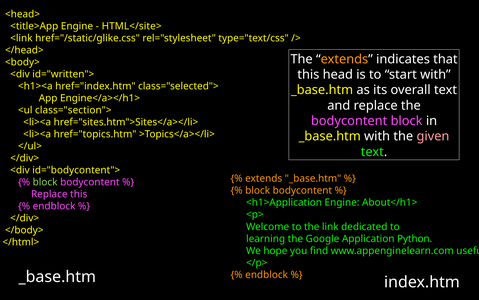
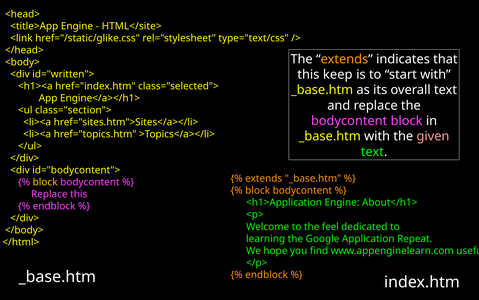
head: head -> keep (338, 74)
block colour: light green -> yellow (45, 182)
link: link -> feel (330, 226)
Python: Python -> Repeat (415, 238)
